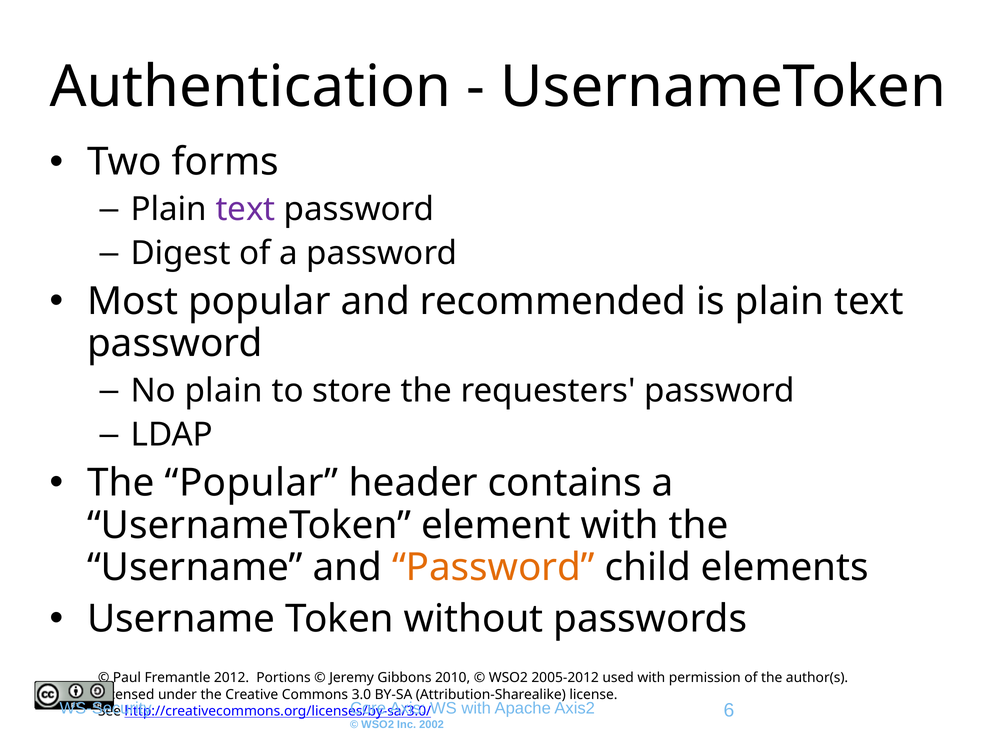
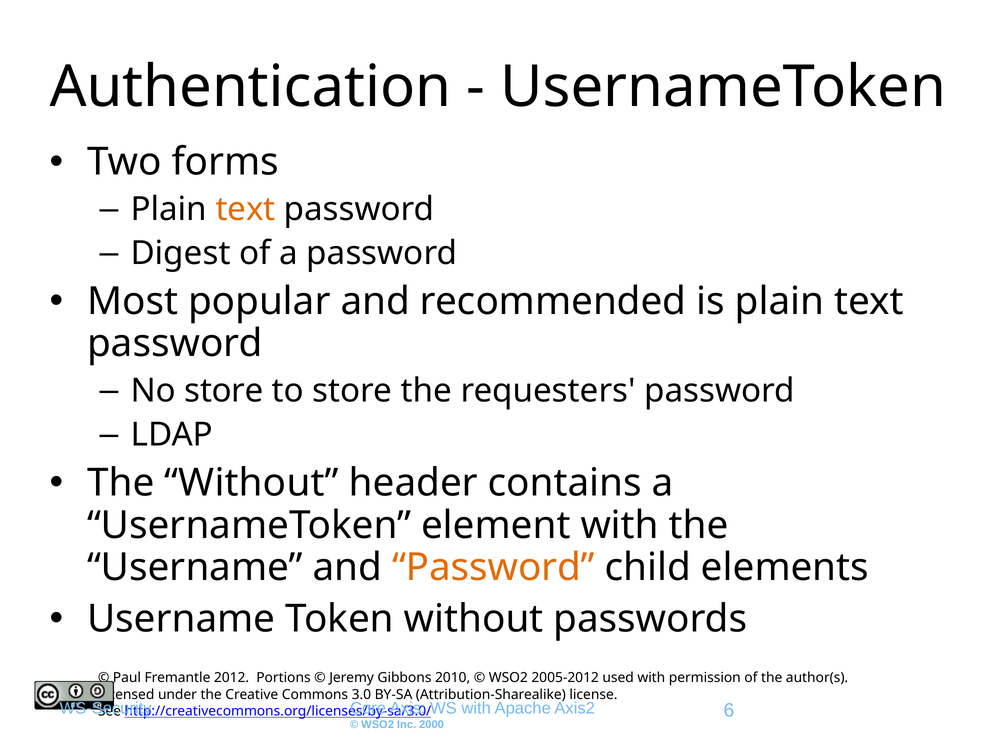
text colour: purple -> orange (246, 209)
No plain: plain -> store (224, 391)
The Popular: Popular -> Without (252, 483)
2002: 2002 -> 2000 (432, 725)
